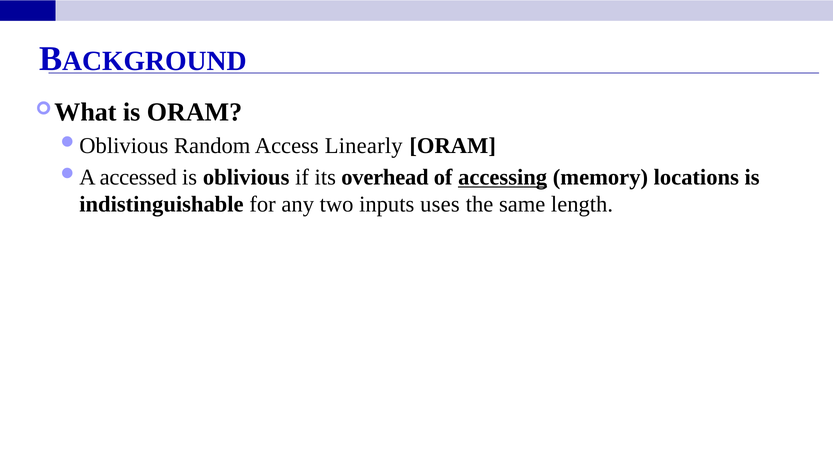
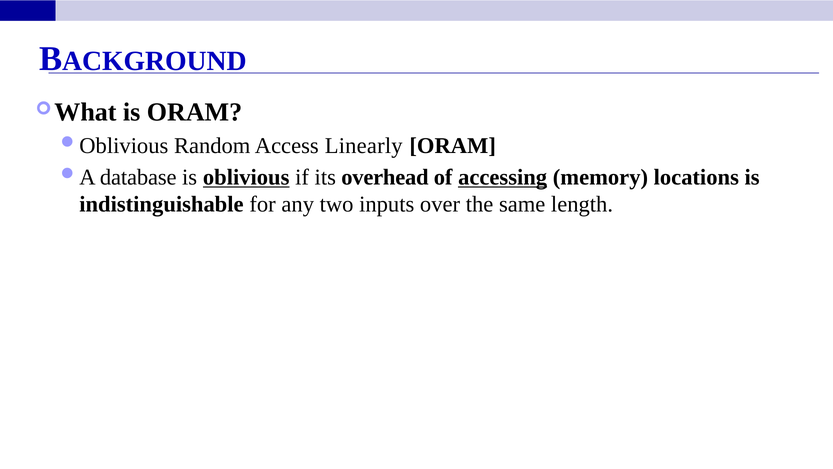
accessed: accessed -> database (138, 177)
oblivious underline: none -> present (246, 177)
uses: uses -> over (440, 204)
